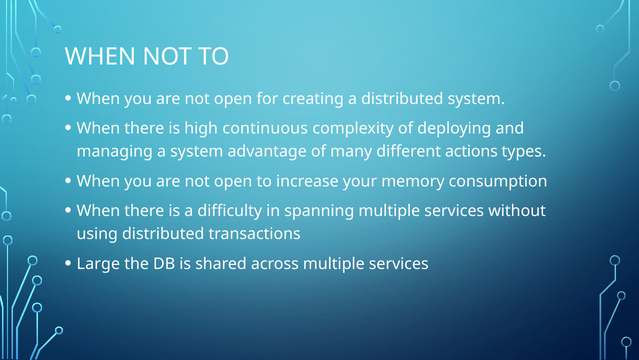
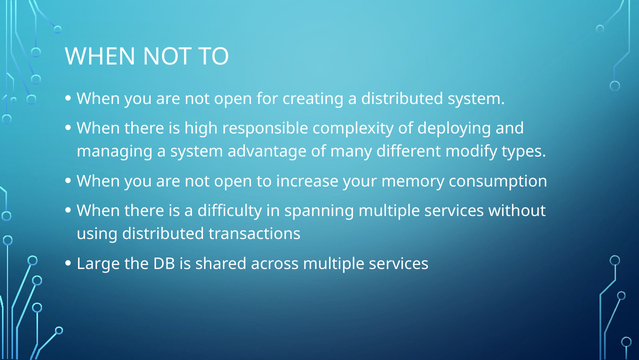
continuous: continuous -> responsible (265, 128)
actions: actions -> modify (471, 151)
